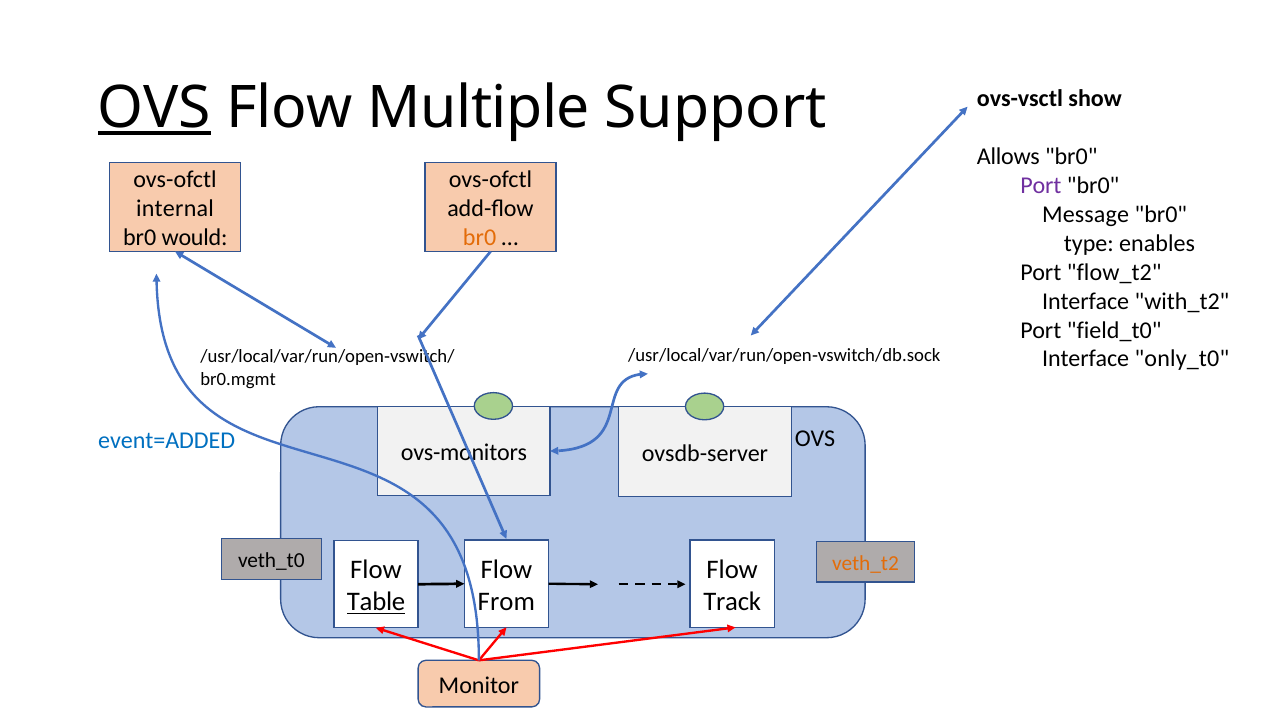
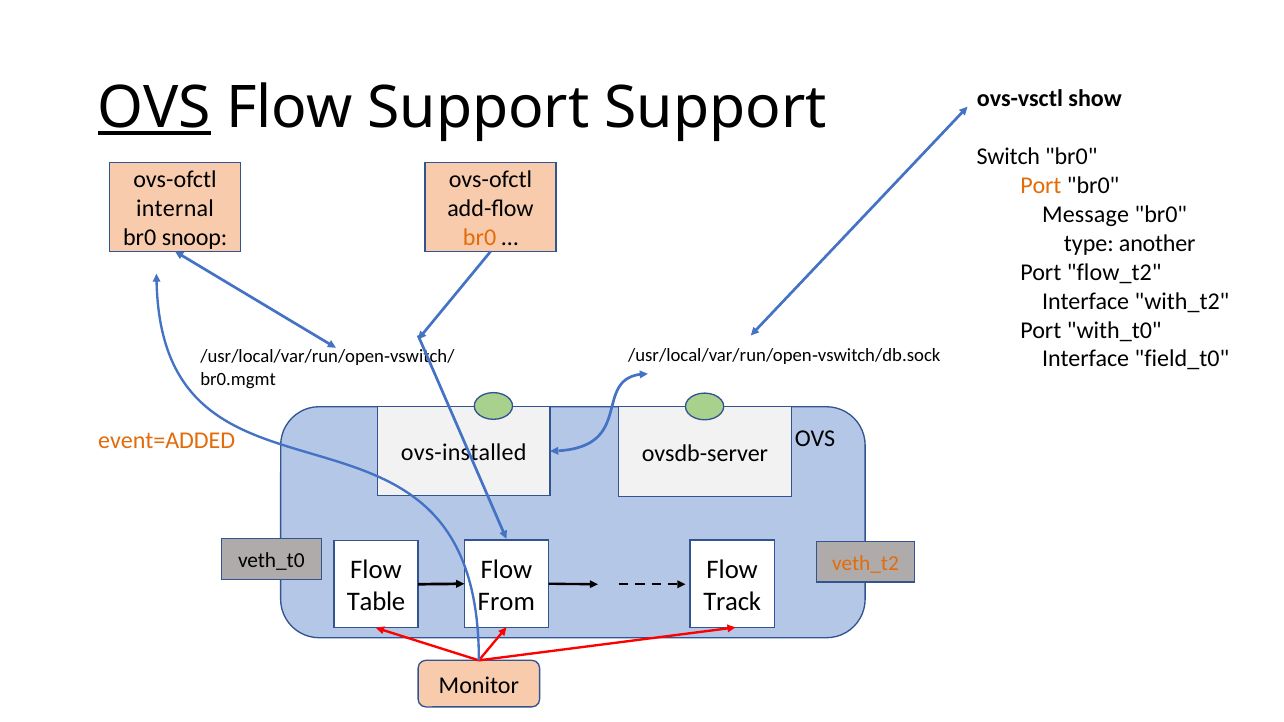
Flow Multiple: Multiple -> Support (479, 108)
Allows: Allows -> Switch (1008, 157)
Port colour: purple -> orange (1041, 186)
would: would -> snoop (195, 238)
enables: enables -> another (1157, 244)
field_t0: field_t0 -> with_t0 (1114, 330)
only_t0: only_t0 -> field_t0 (1182, 359)
event=ADDED colour: blue -> orange (167, 440)
ovs-monitors: ovs-monitors -> ovs-installed (464, 453)
Table underline: present -> none (376, 602)
